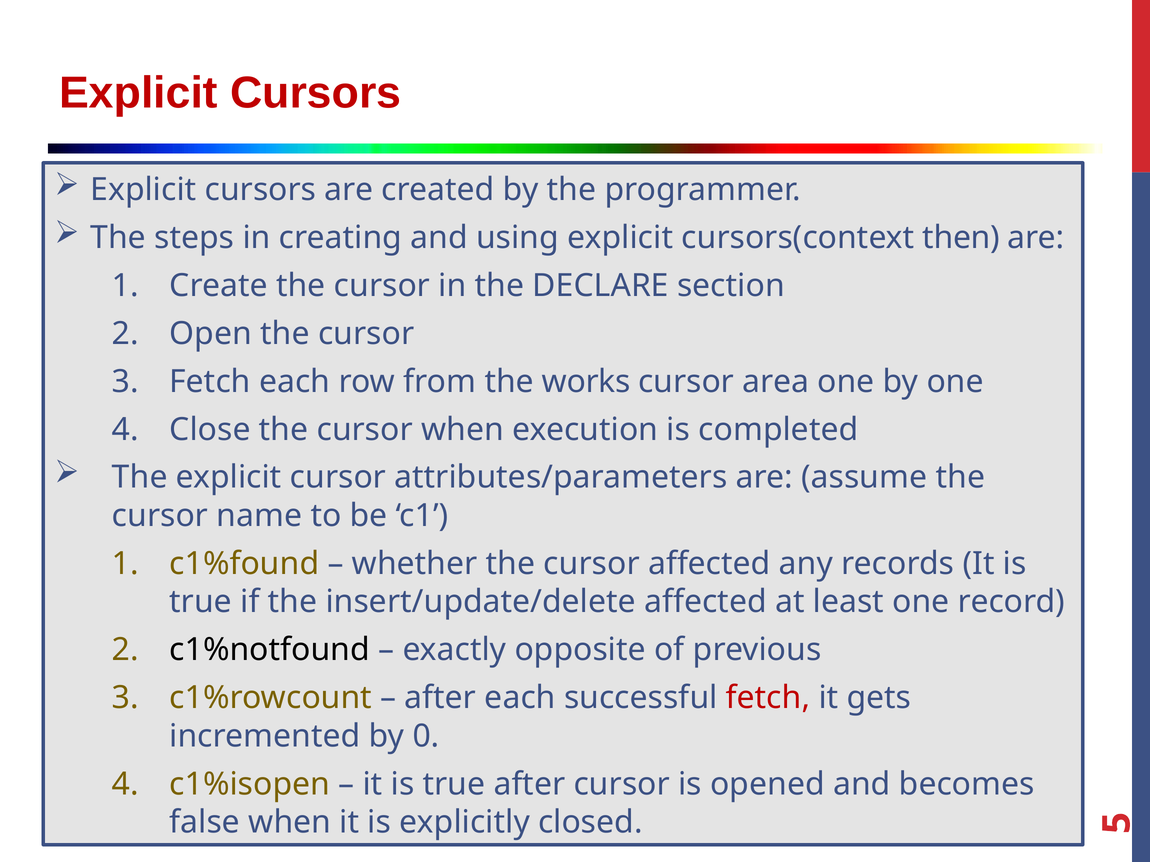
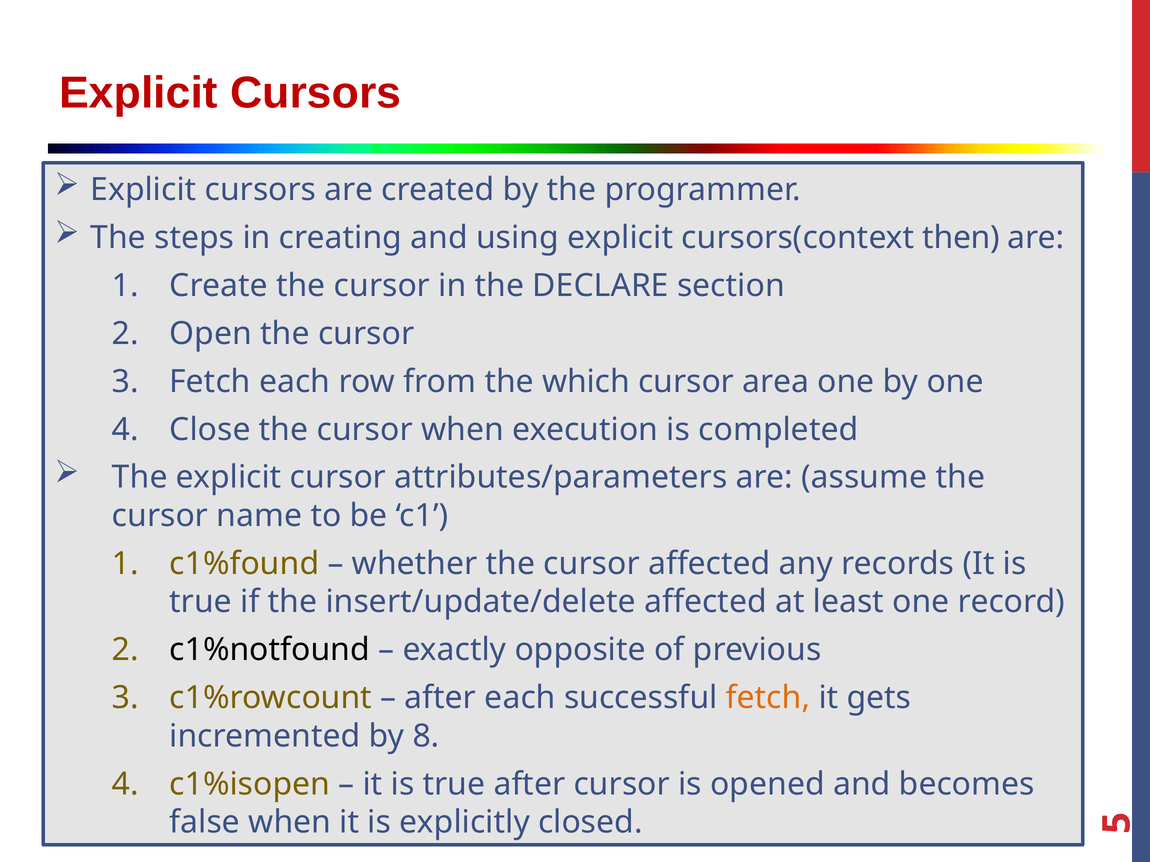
works: works -> which (586, 382)
fetch colour: red -> orange (768, 698)
0: 0 -> 8 (426, 737)
